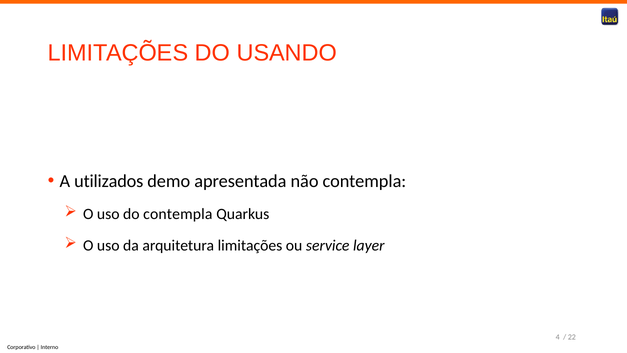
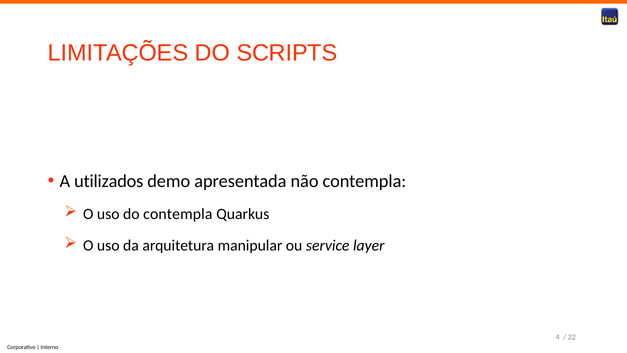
USANDO: USANDO -> SCRIPTS (287, 53)
arquitetura limitações: limitações -> manipular (250, 245)
